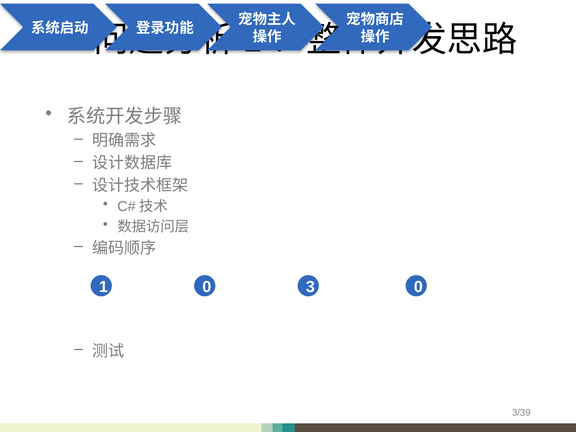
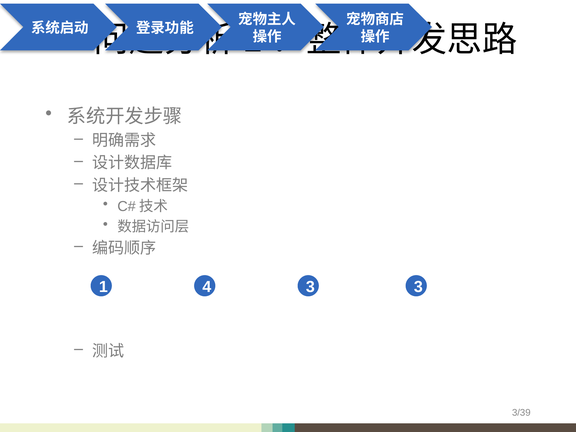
1 0: 0 -> 4 (207, 287)
3 0: 0 -> 3 (418, 287)
